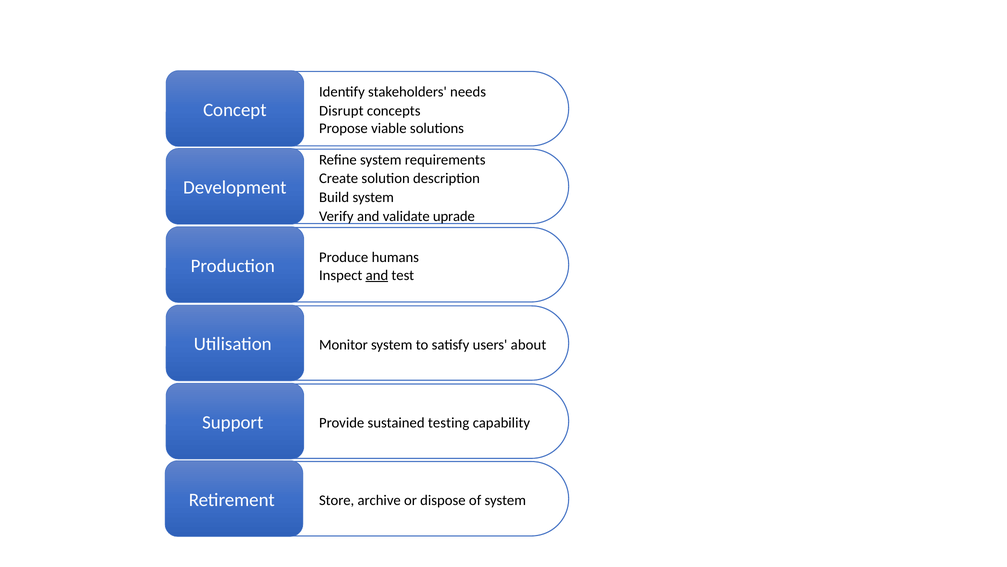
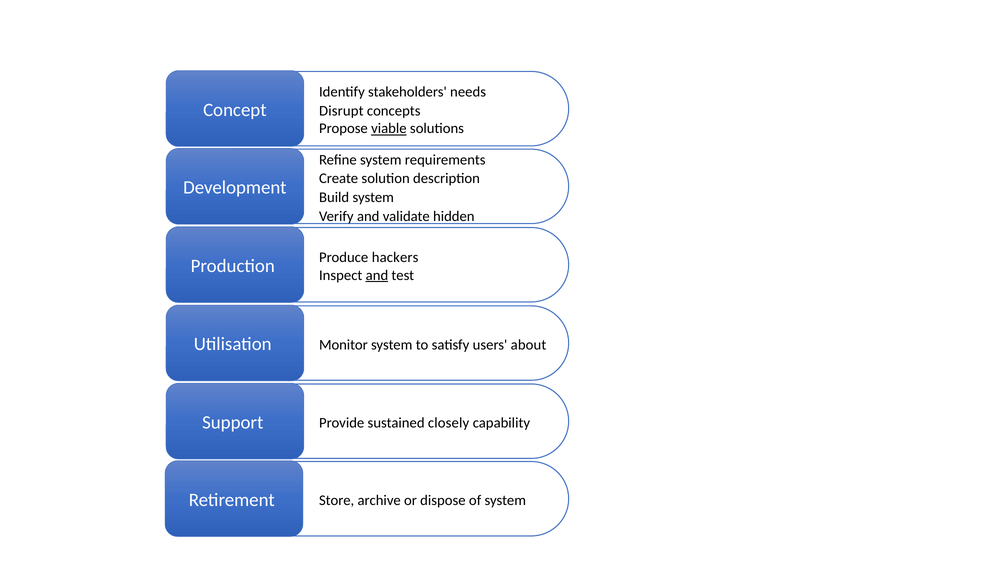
viable underline: none -> present (389, 128)
uprade: uprade -> hidden (454, 216)
humans: humans -> hackers (395, 257)
testing: testing -> closely (449, 422)
